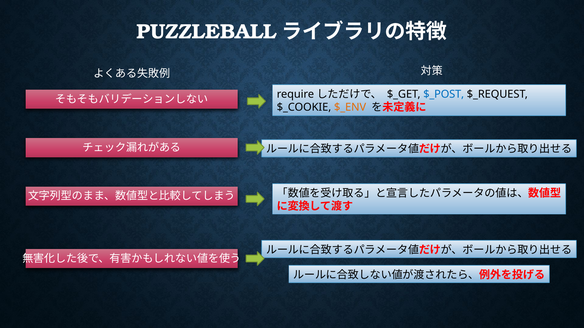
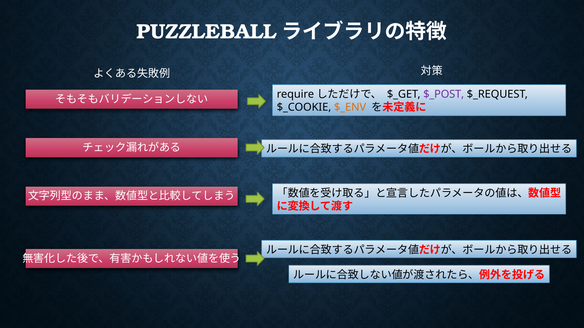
$_POST colour: blue -> purple (444, 94)
